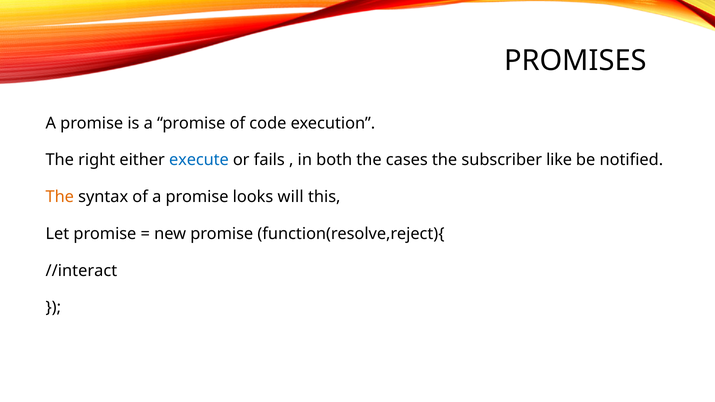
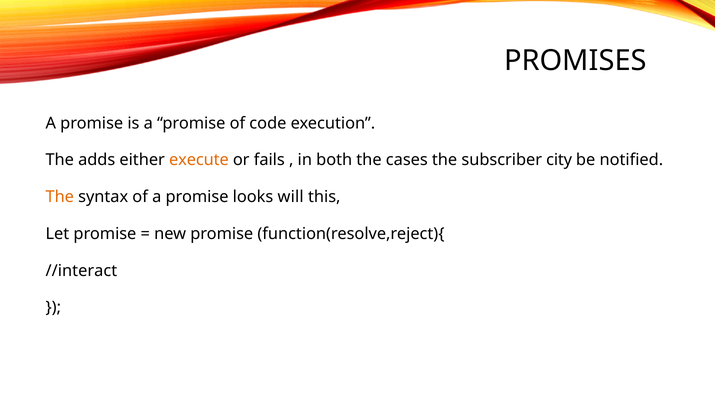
right: right -> adds (97, 160)
execute colour: blue -> orange (199, 160)
like: like -> city (559, 160)
